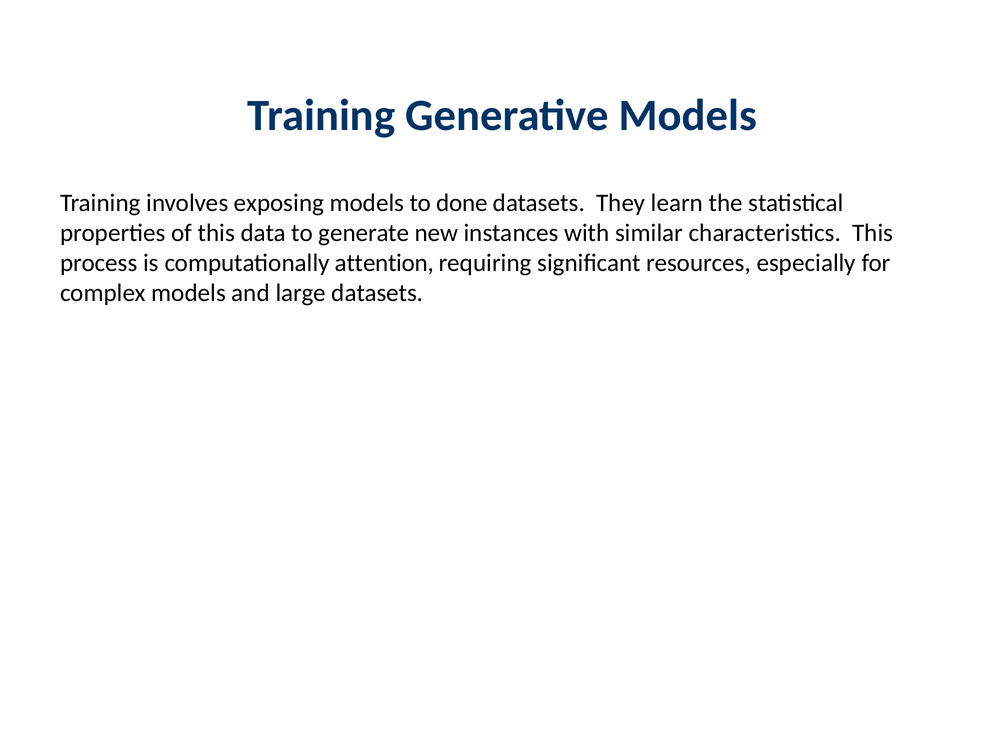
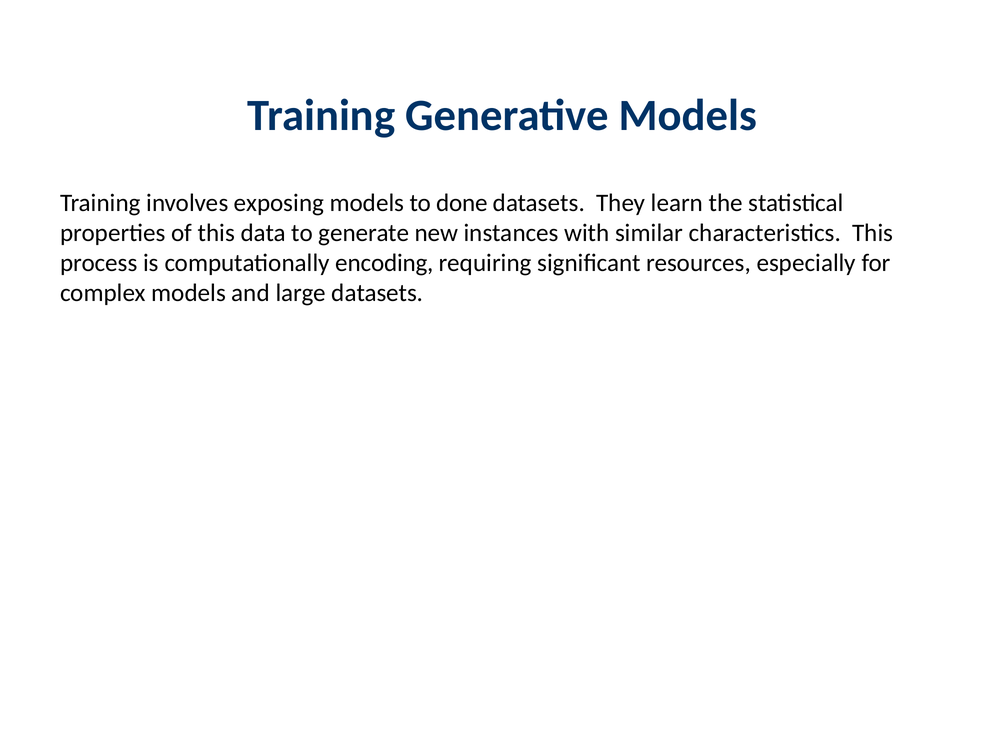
attention: attention -> encoding (384, 263)
